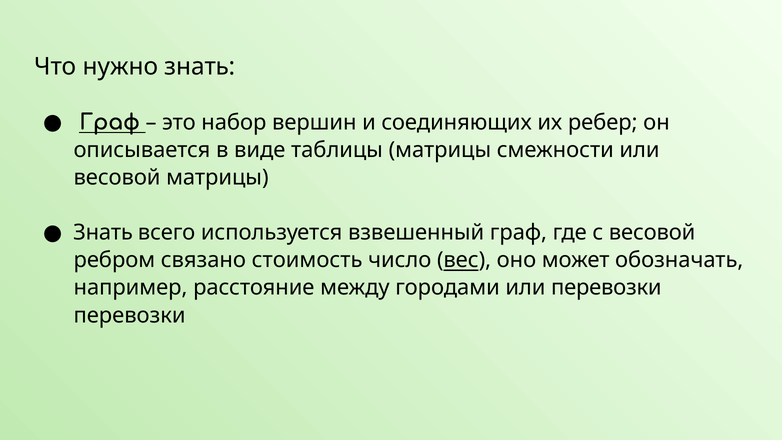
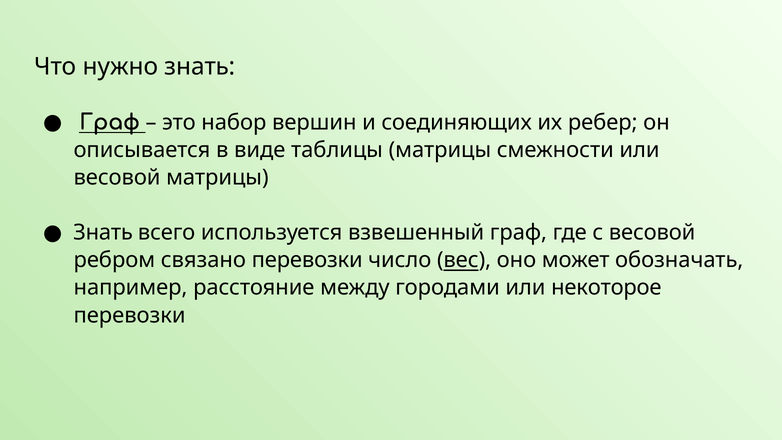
связано стоимость: стоимость -> перевозки (307, 260)
или перевозки: перевозки -> некоторое (606, 288)
